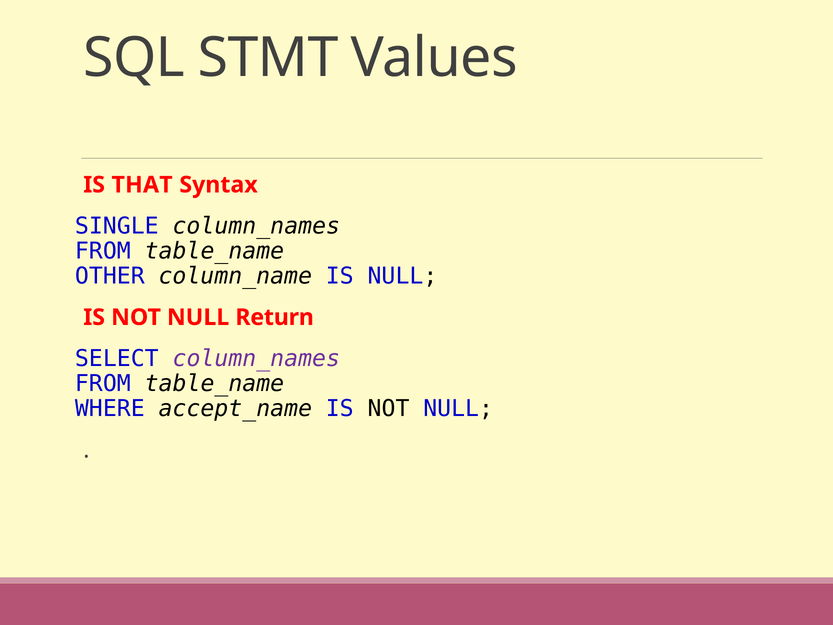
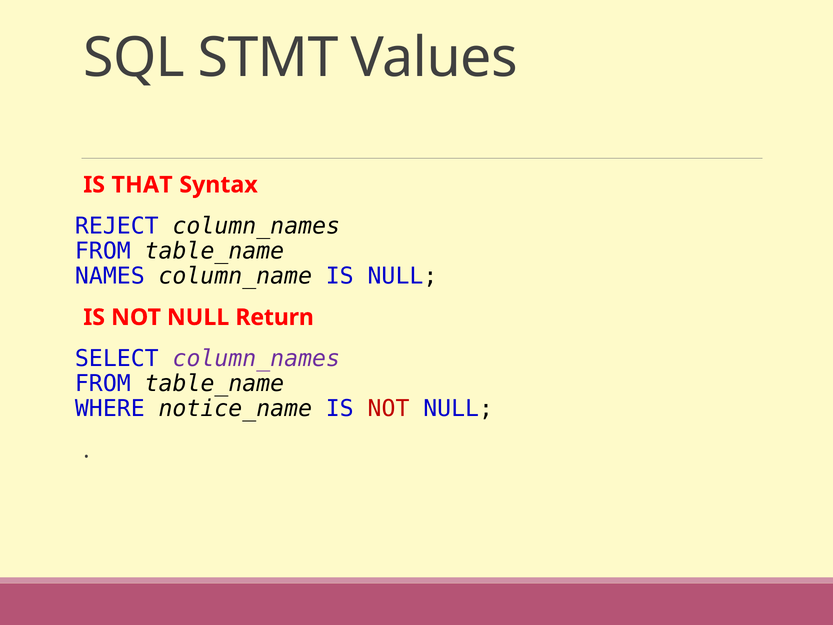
SINGLE: SINGLE -> REJECT (117, 226)
OTHER: OTHER -> NAMES (110, 276)
accept_name: accept_name -> notice_name (235, 408)
NOT colour: black -> red (389, 408)
